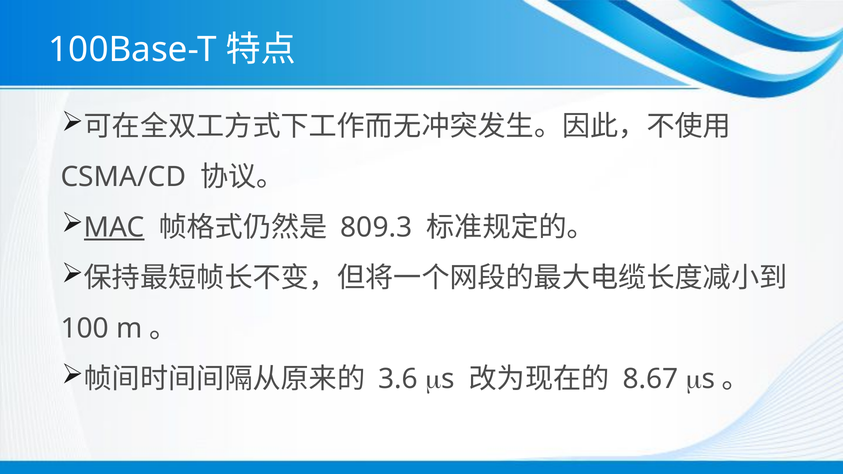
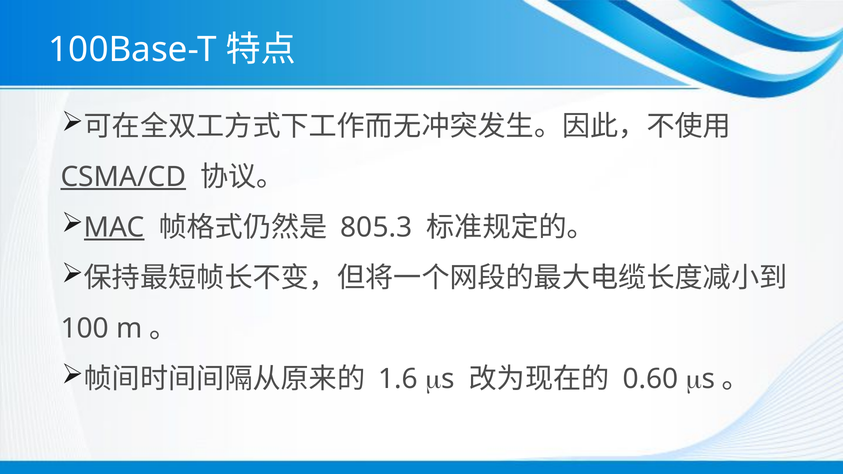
CSMA/CD underline: none -> present (123, 177)
809.3: 809.3 -> 805.3 (376, 228)
3.6: 3.6 -> 1.6 (398, 379)
8.67: 8.67 -> 0.60 (650, 379)
